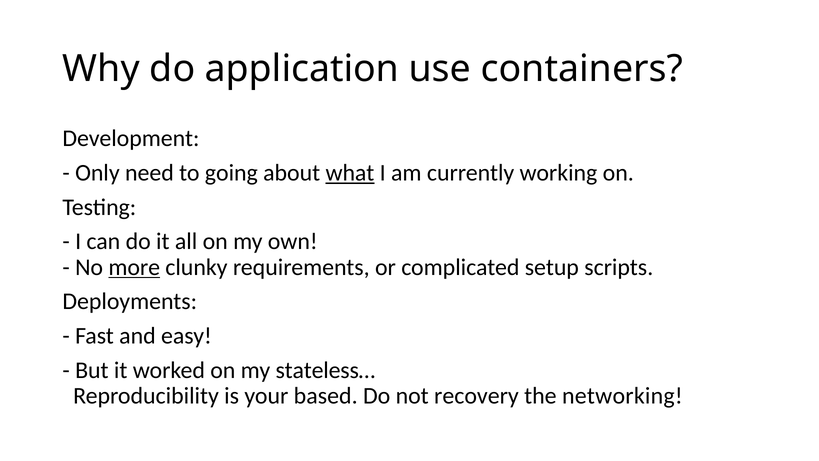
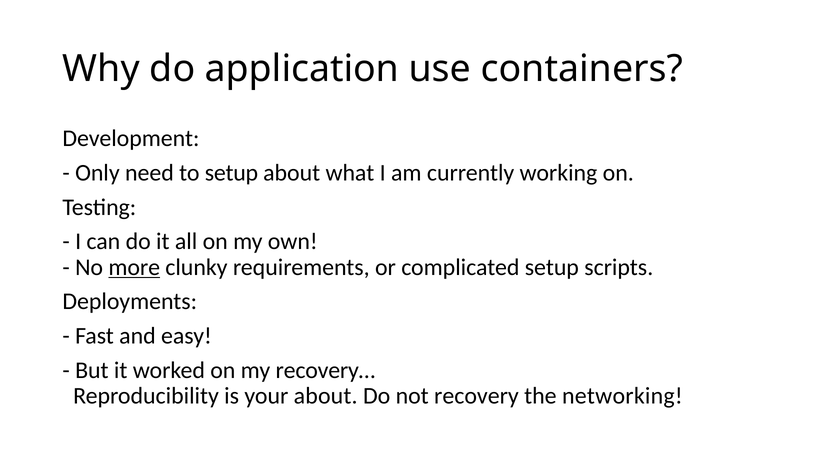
to going: going -> setup (231, 173)
what underline: present -> none (350, 173)
stateless…: stateless… -> recovery… (325, 370)
your based: based -> about (326, 396)
